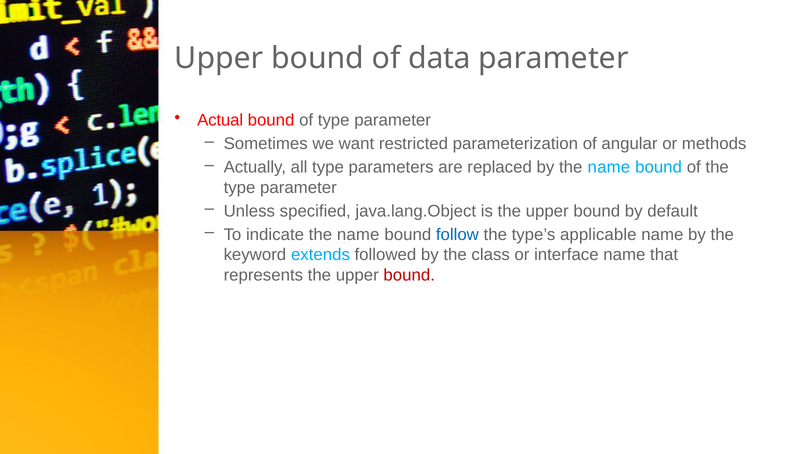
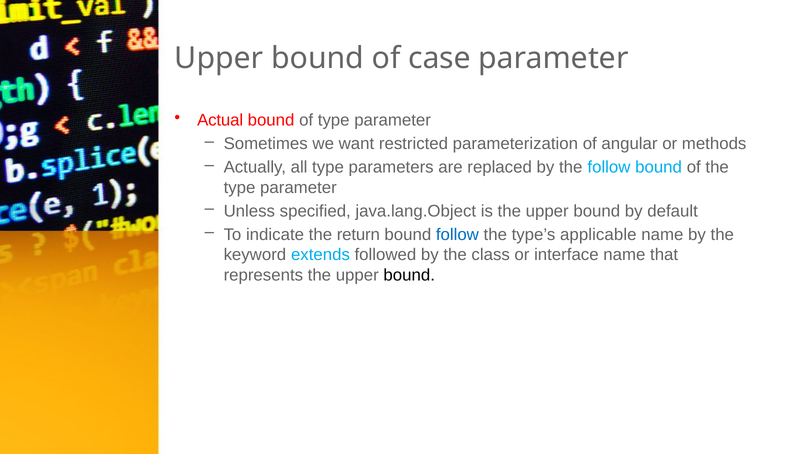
data: data -> case (440, 58)
by the name: name -> follow (609, 167)
indicate the name: name -> return (358, 235)
bound colour: red -> black (409, 275)
